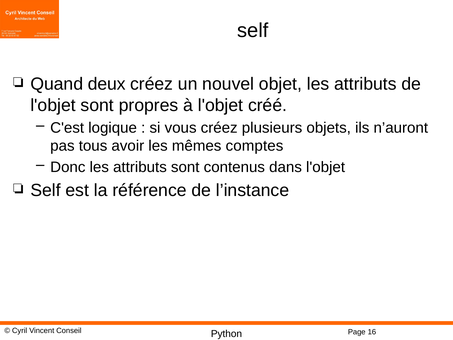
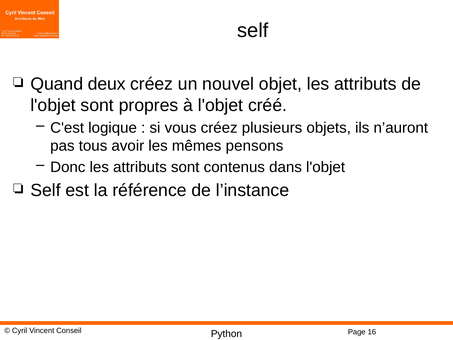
comptes: comptes -> pensons (254, 146)
